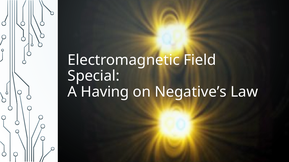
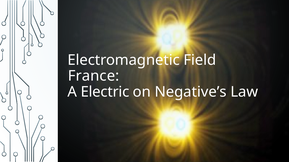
Special: Special -> France (94, 76)
Having: Having -> Electric (105, 92)
